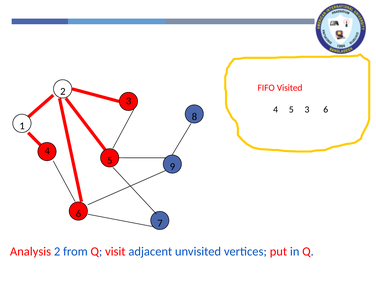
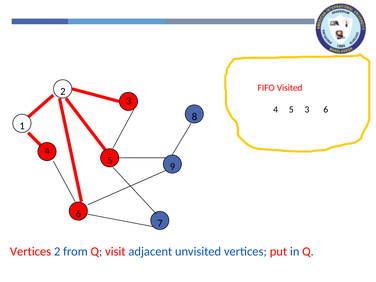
Analysis: Analysis -> Vertices (31, 252)
